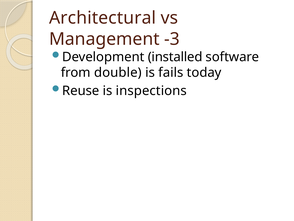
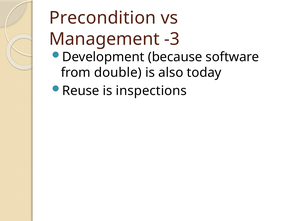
Architectural: Architectural -> Precondition (103, 18)
installed: installed -> because (175, 57)
fails: fails -> also (171, 72)
